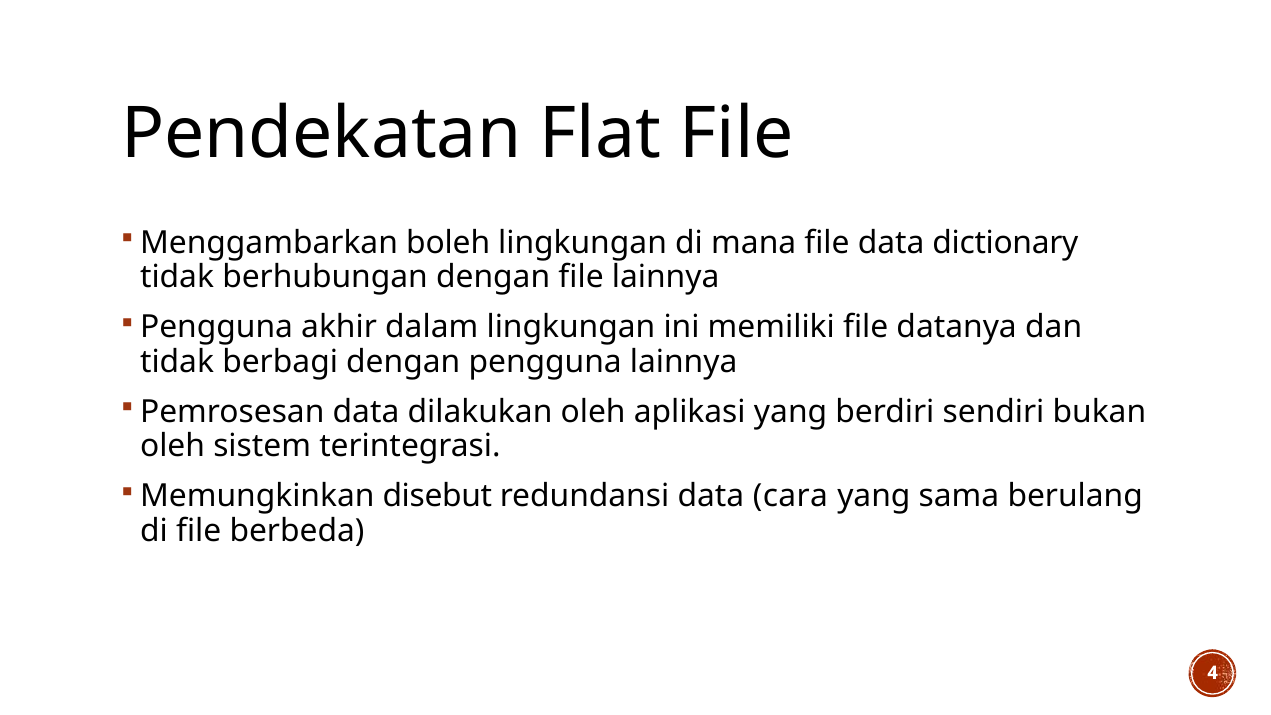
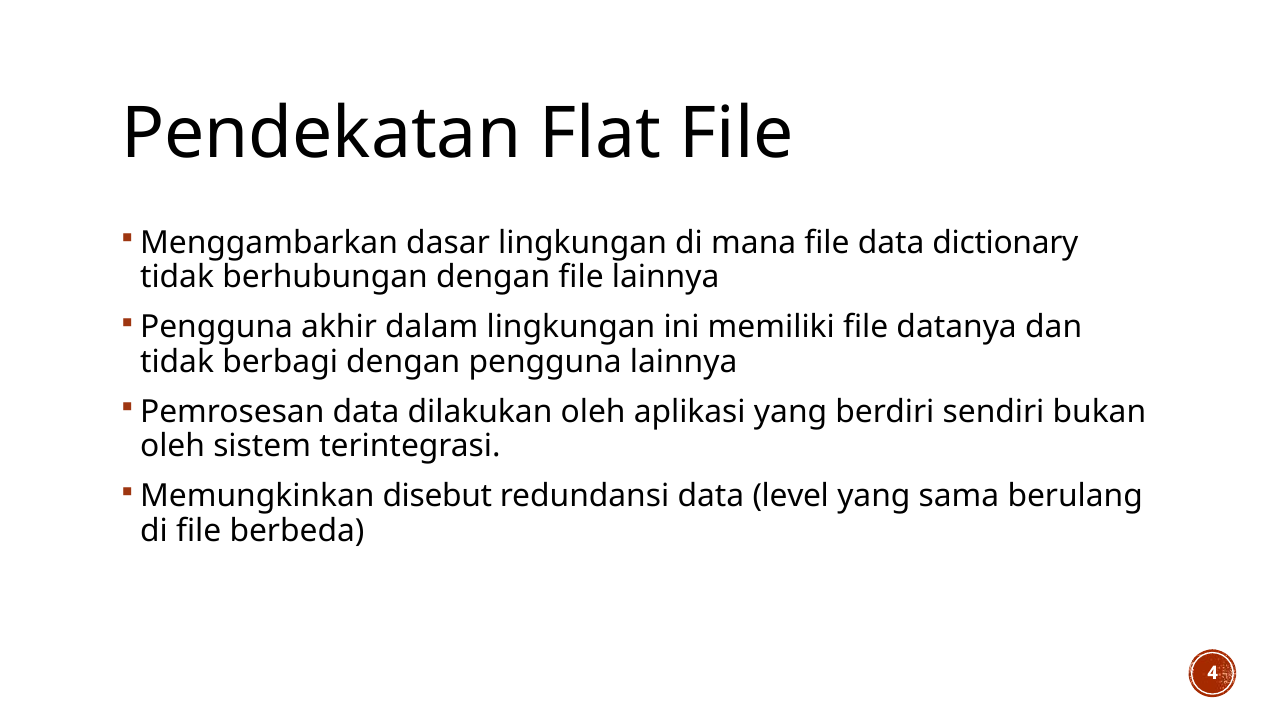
boleh: boleh -> dasar (448, 243)
cara: cara -> level (791, 496)
